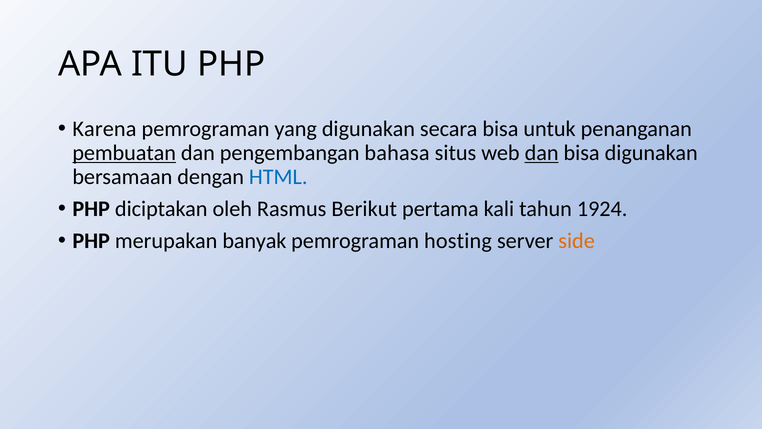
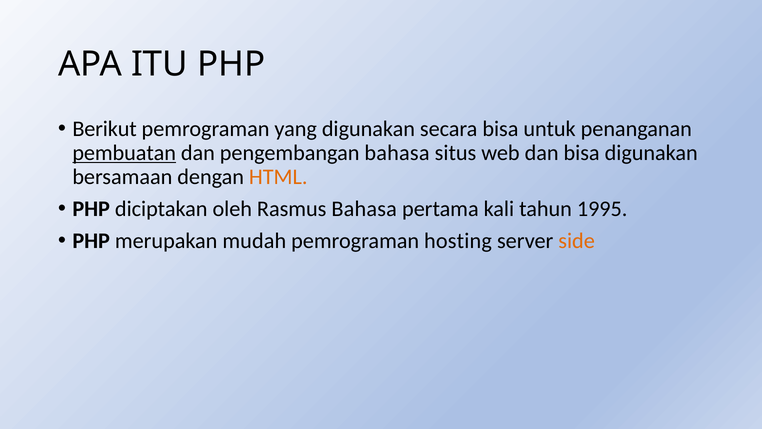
Karena: Karena -> Berikut (105, 129)
dan underline: present -> none (542, 153)
HTML colour: blue -> orange (278, 177)
Rasmus Berikut: Berikut -> Bahasa (364, 209)
1924: 1924 -> 1995 (602, 209)
banyak: banyak -> mudah (254, 241)
